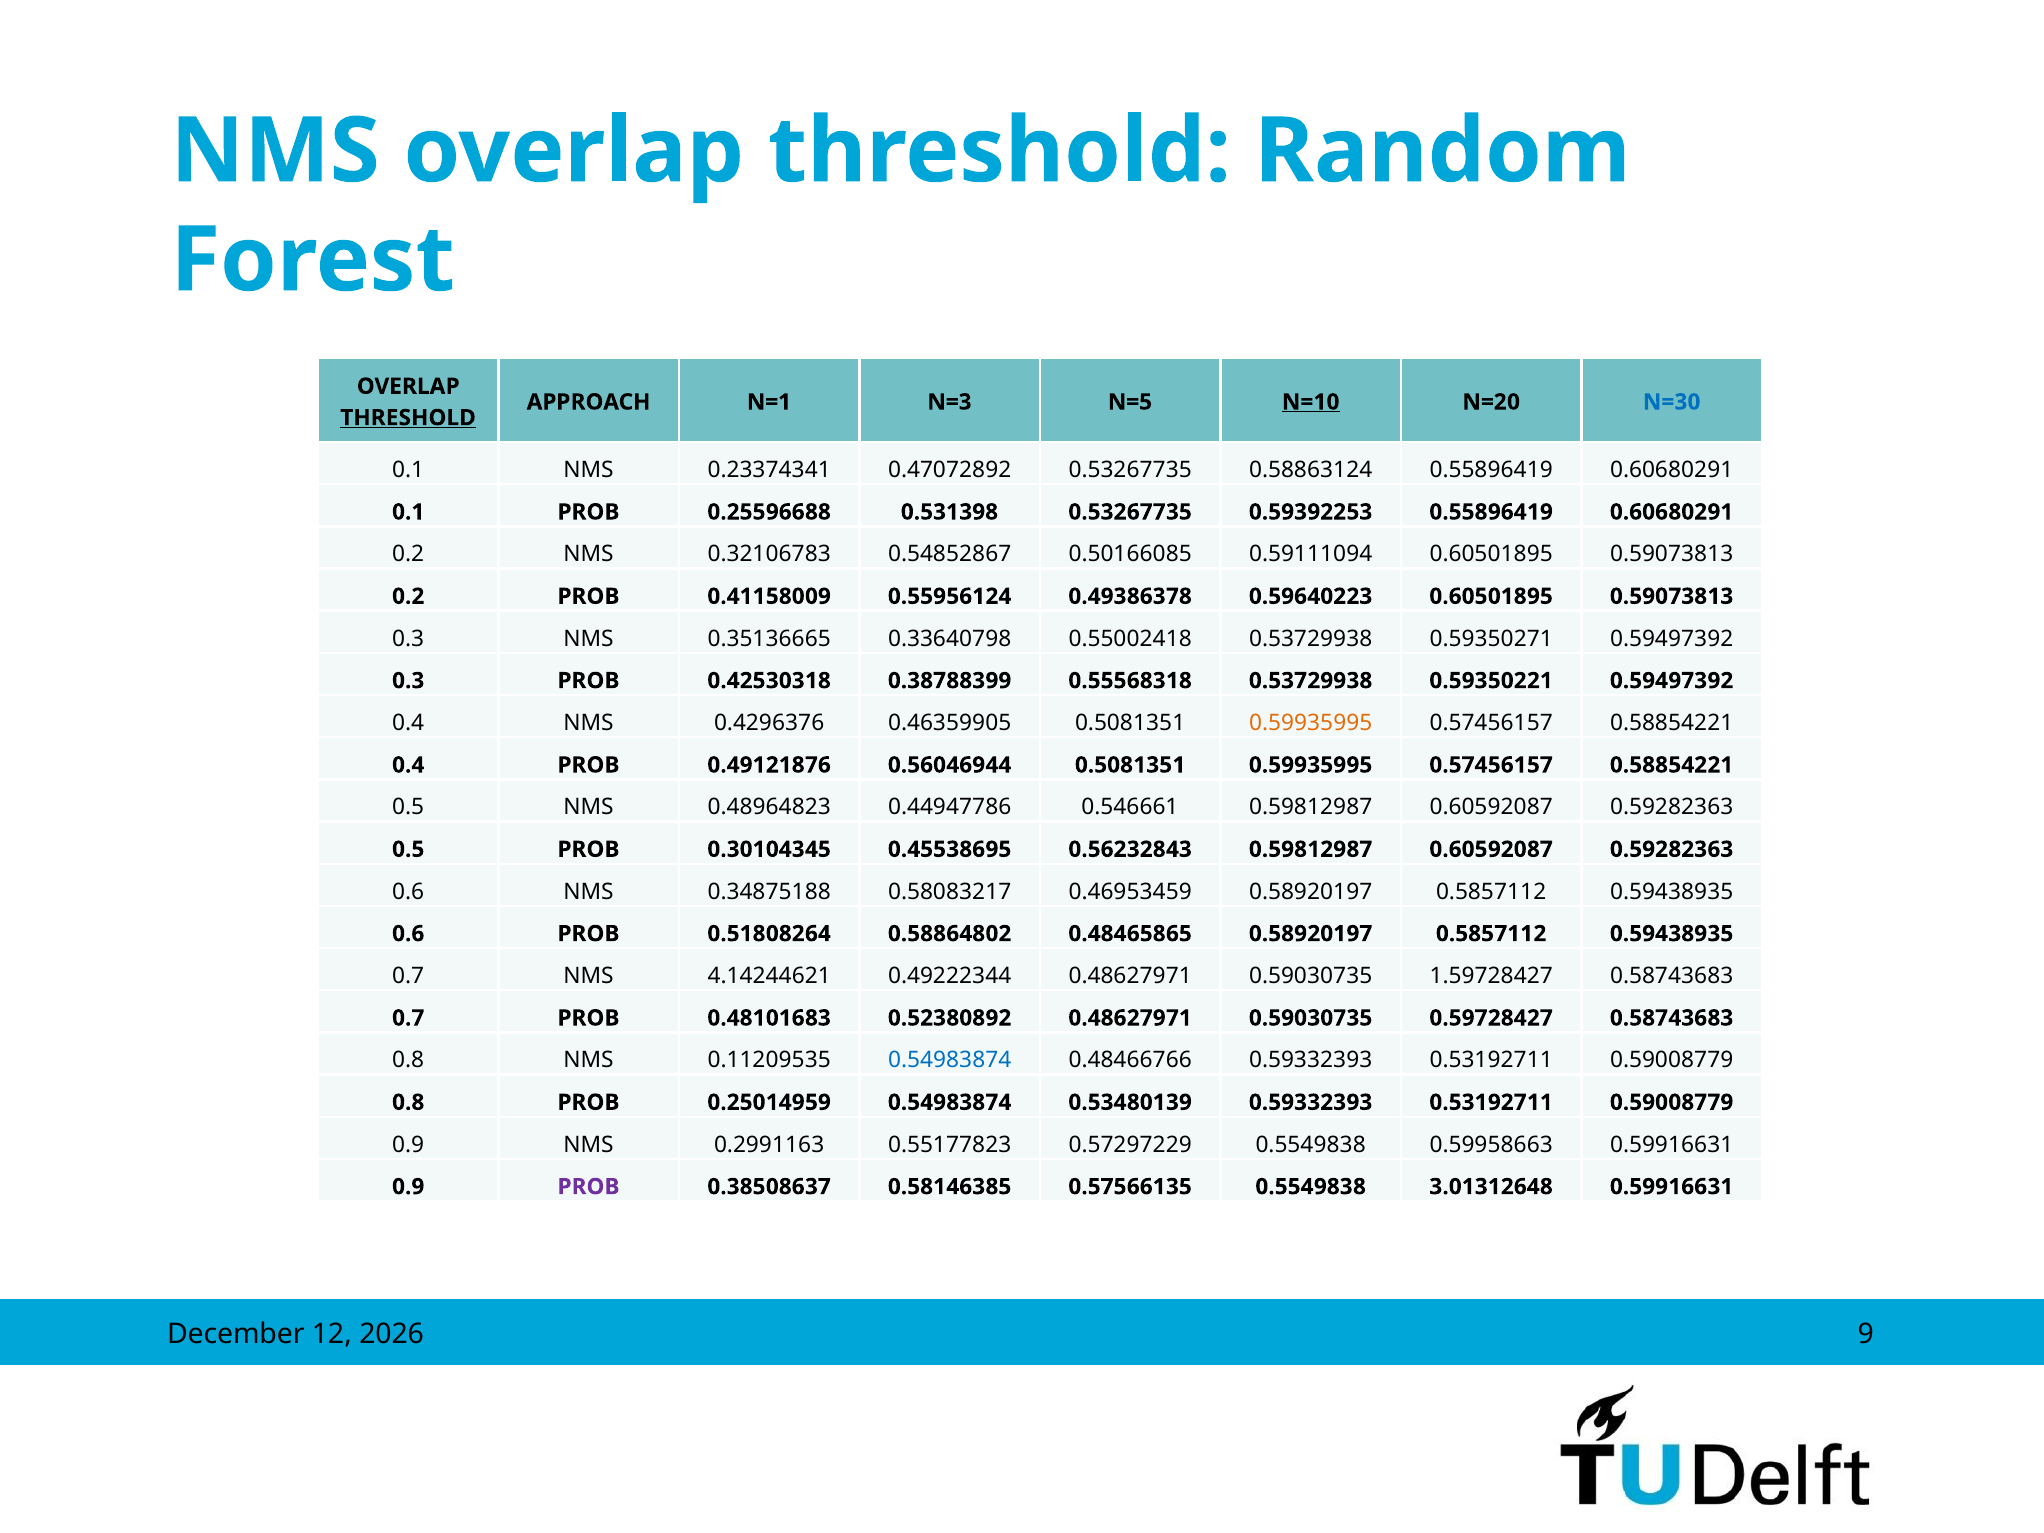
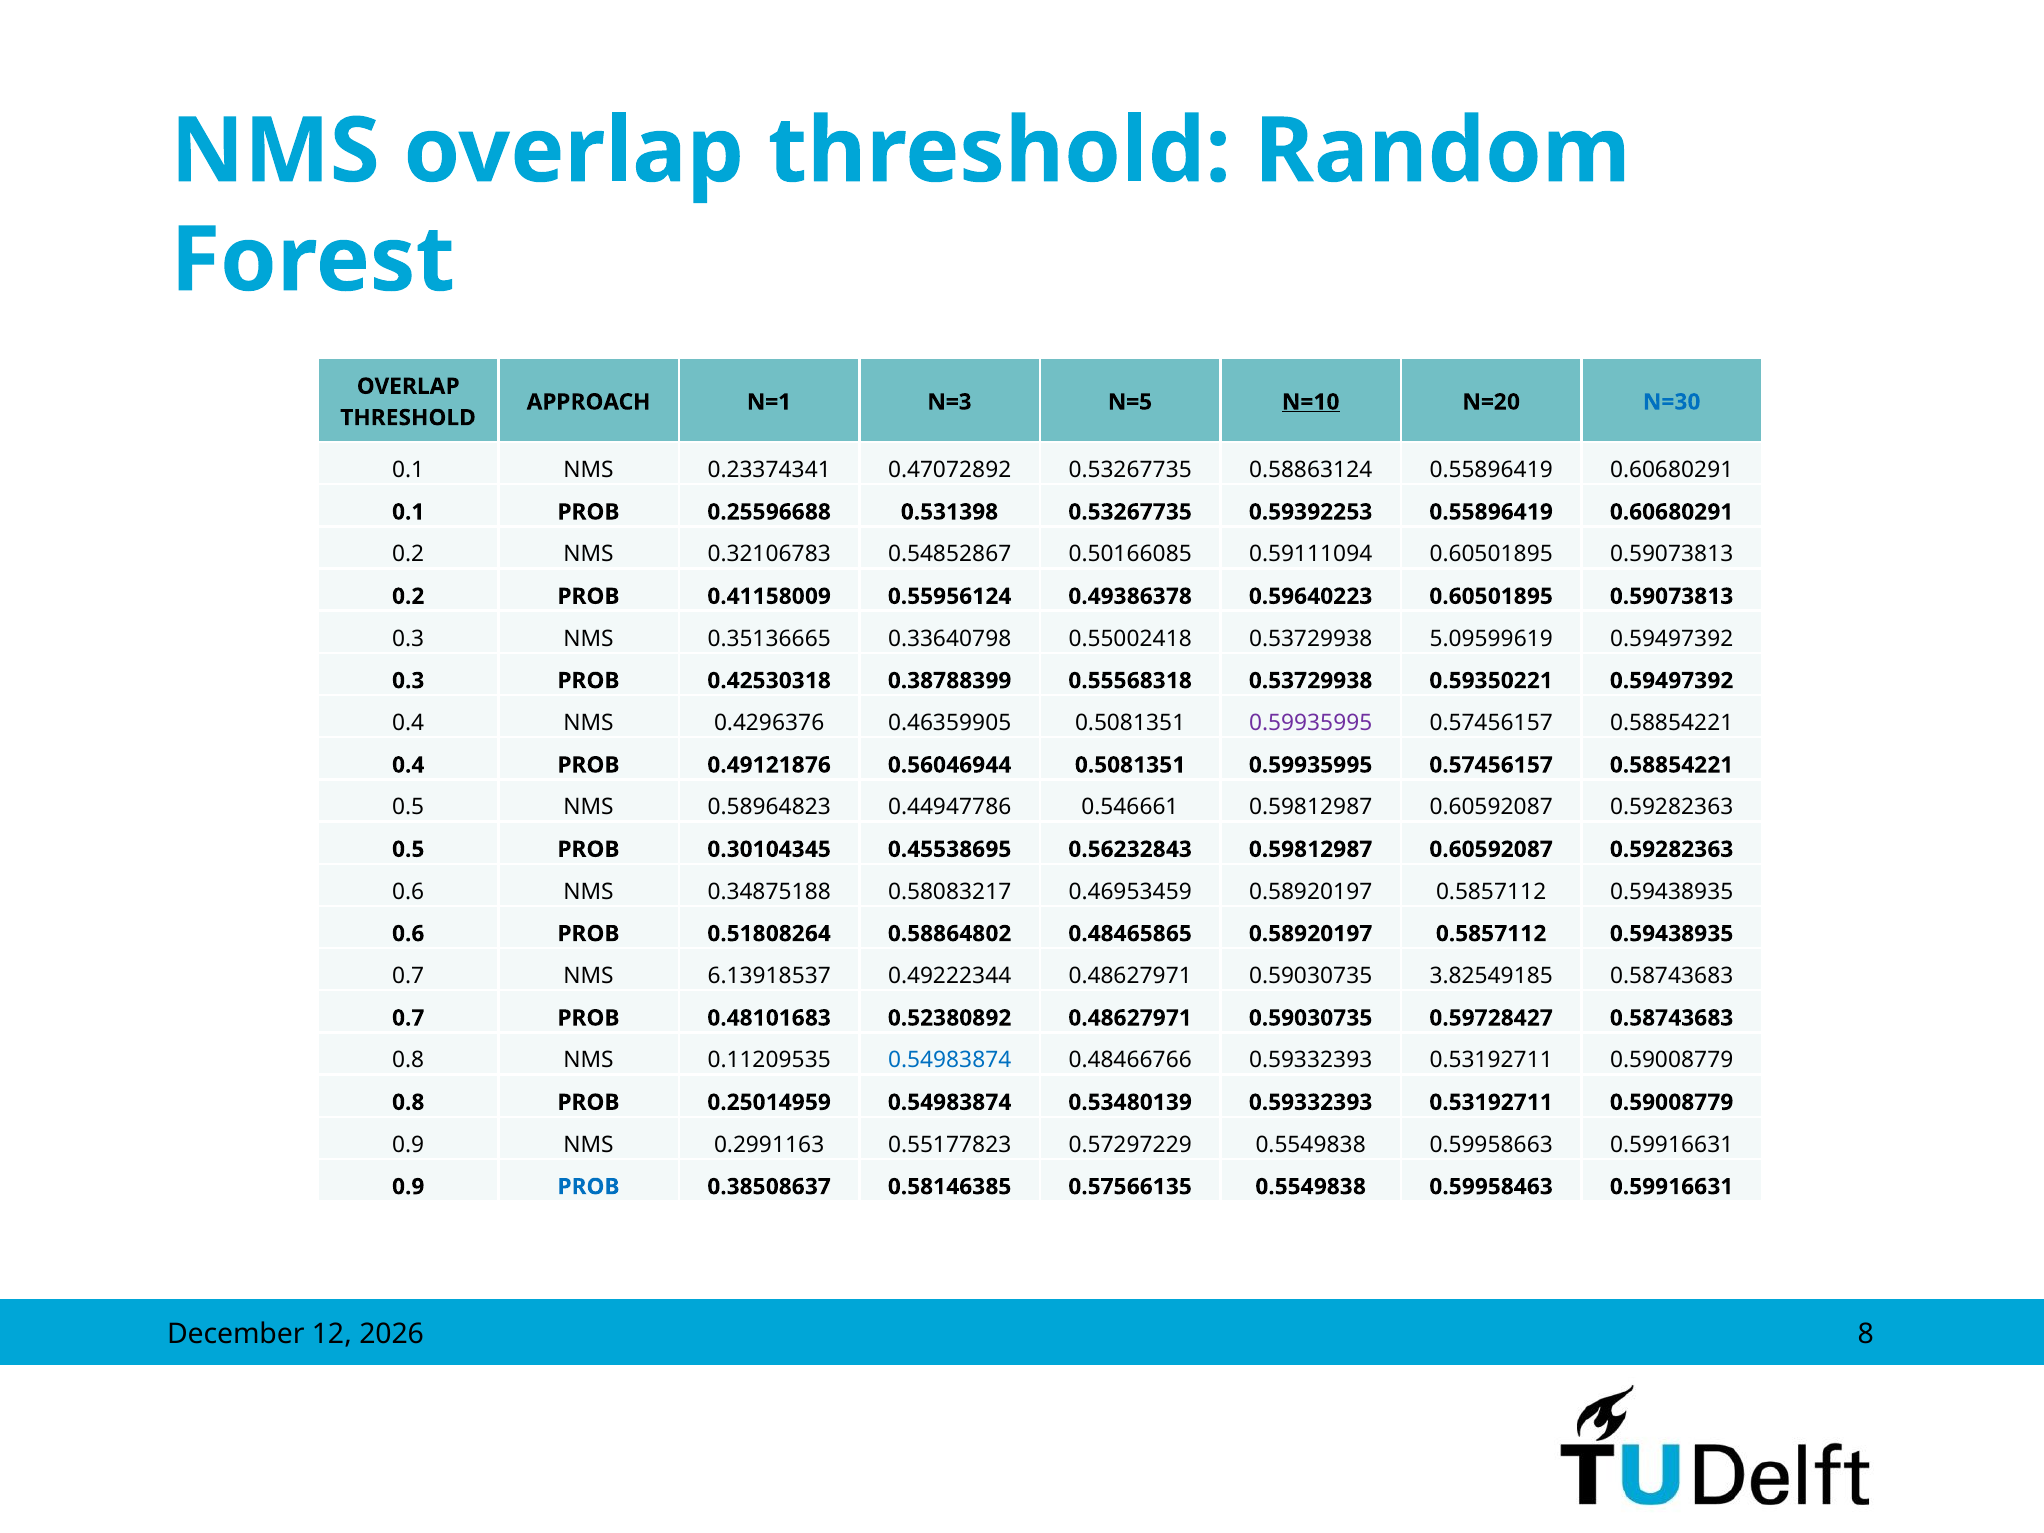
THRESHOLD underline: present -> none (408, 418)
0.59350271: 0.59350271 -> 5.09599619 (1491, 639)
0.59935995 colour: orange -> purple (1311, 723)
0.48964823: 0.48964823 -> 0.58964823 (769, 807)
4.14244621: 4.14244621 -> 6.13918537 (769, 976)
1.59728427: 1.59728427 -> 3.82549185 (1491, 976)
PROB colour: purple -> blue (589, 1187)
3.01312648: 3.01312648 -> 0.59958463 (1491, 1187)
9: 9 -> 8 (1866, 1334)
